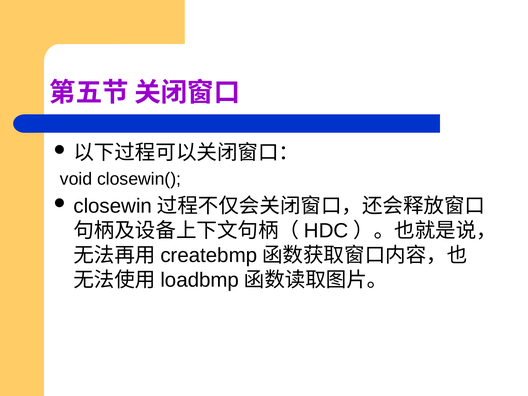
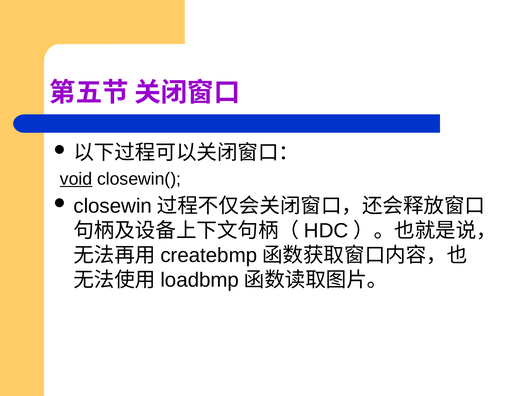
void underline: none -> present (76, 179)
